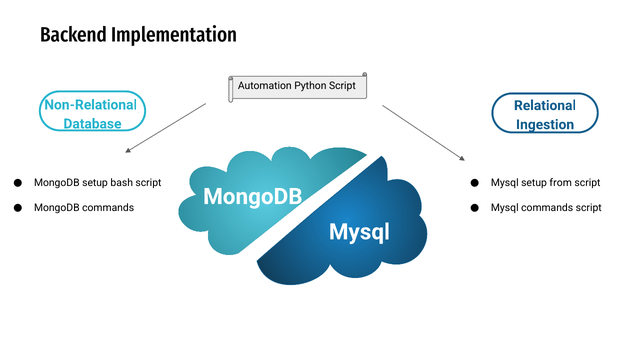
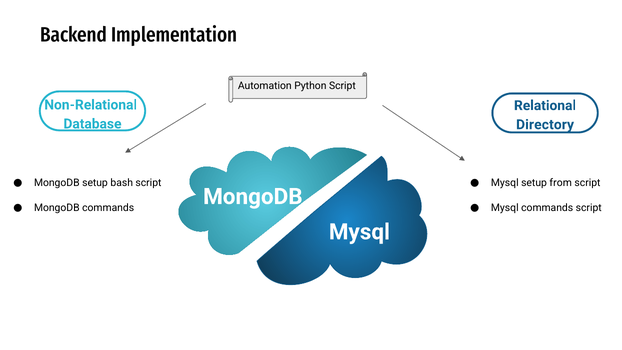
Ingestion: Ingestion -> Directory (545, 125)
